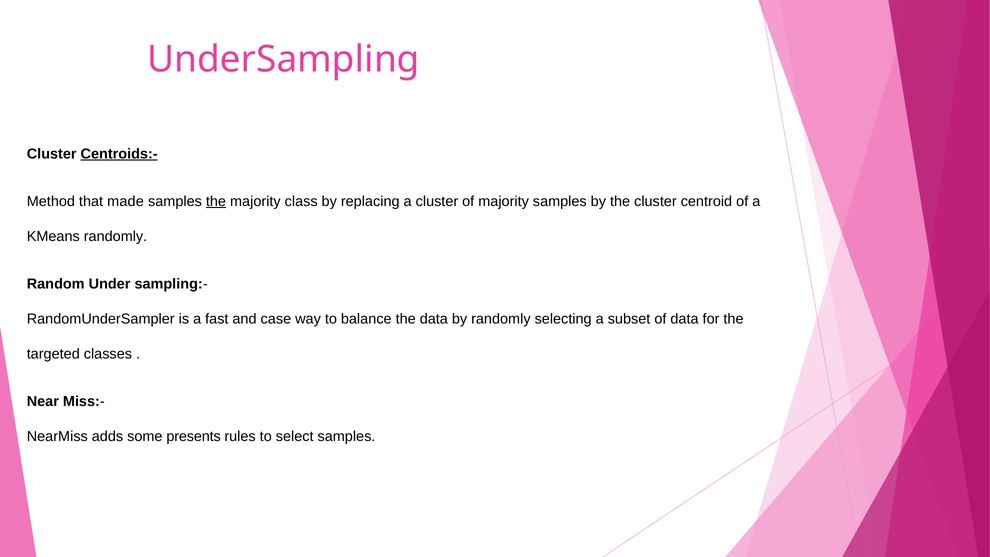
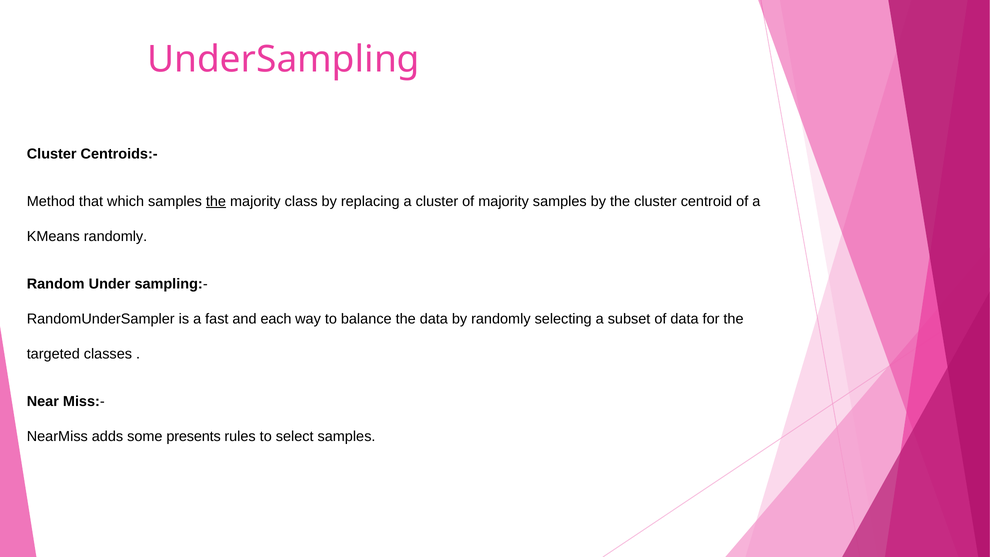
Centroids:- underline: present -> none (119, 154)
made: made -> which (126, 201)
case: case -> each (276, 319)
